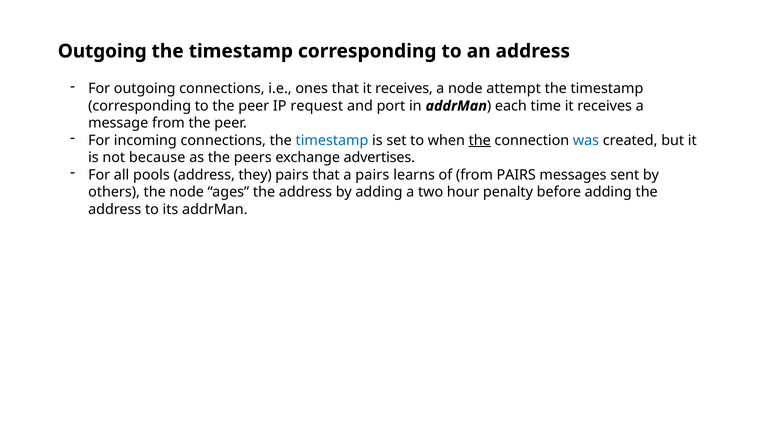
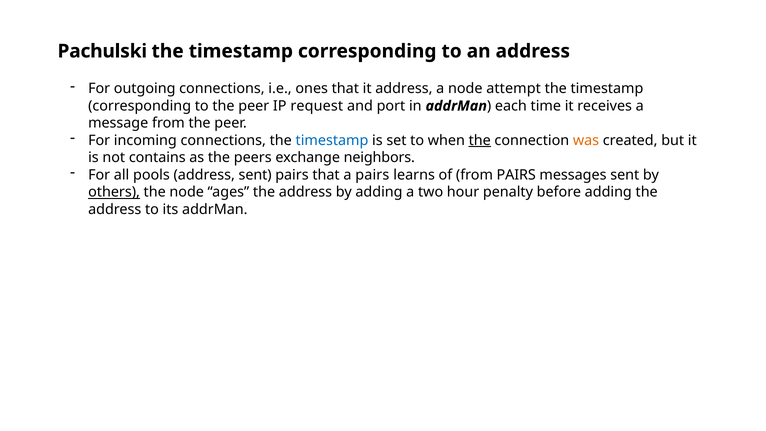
Outgoing: Outgoing -> Pachulski (102, 51)
that it receives: receives -> address (404, 89)
was colour: blue -> orange (586, 140)
because: because -> contains (157, 158)
advertises: advertises -> neighbors (379, 158)
address they: they -> sent (255, 175)
others underline: none -> present (114, 192)
